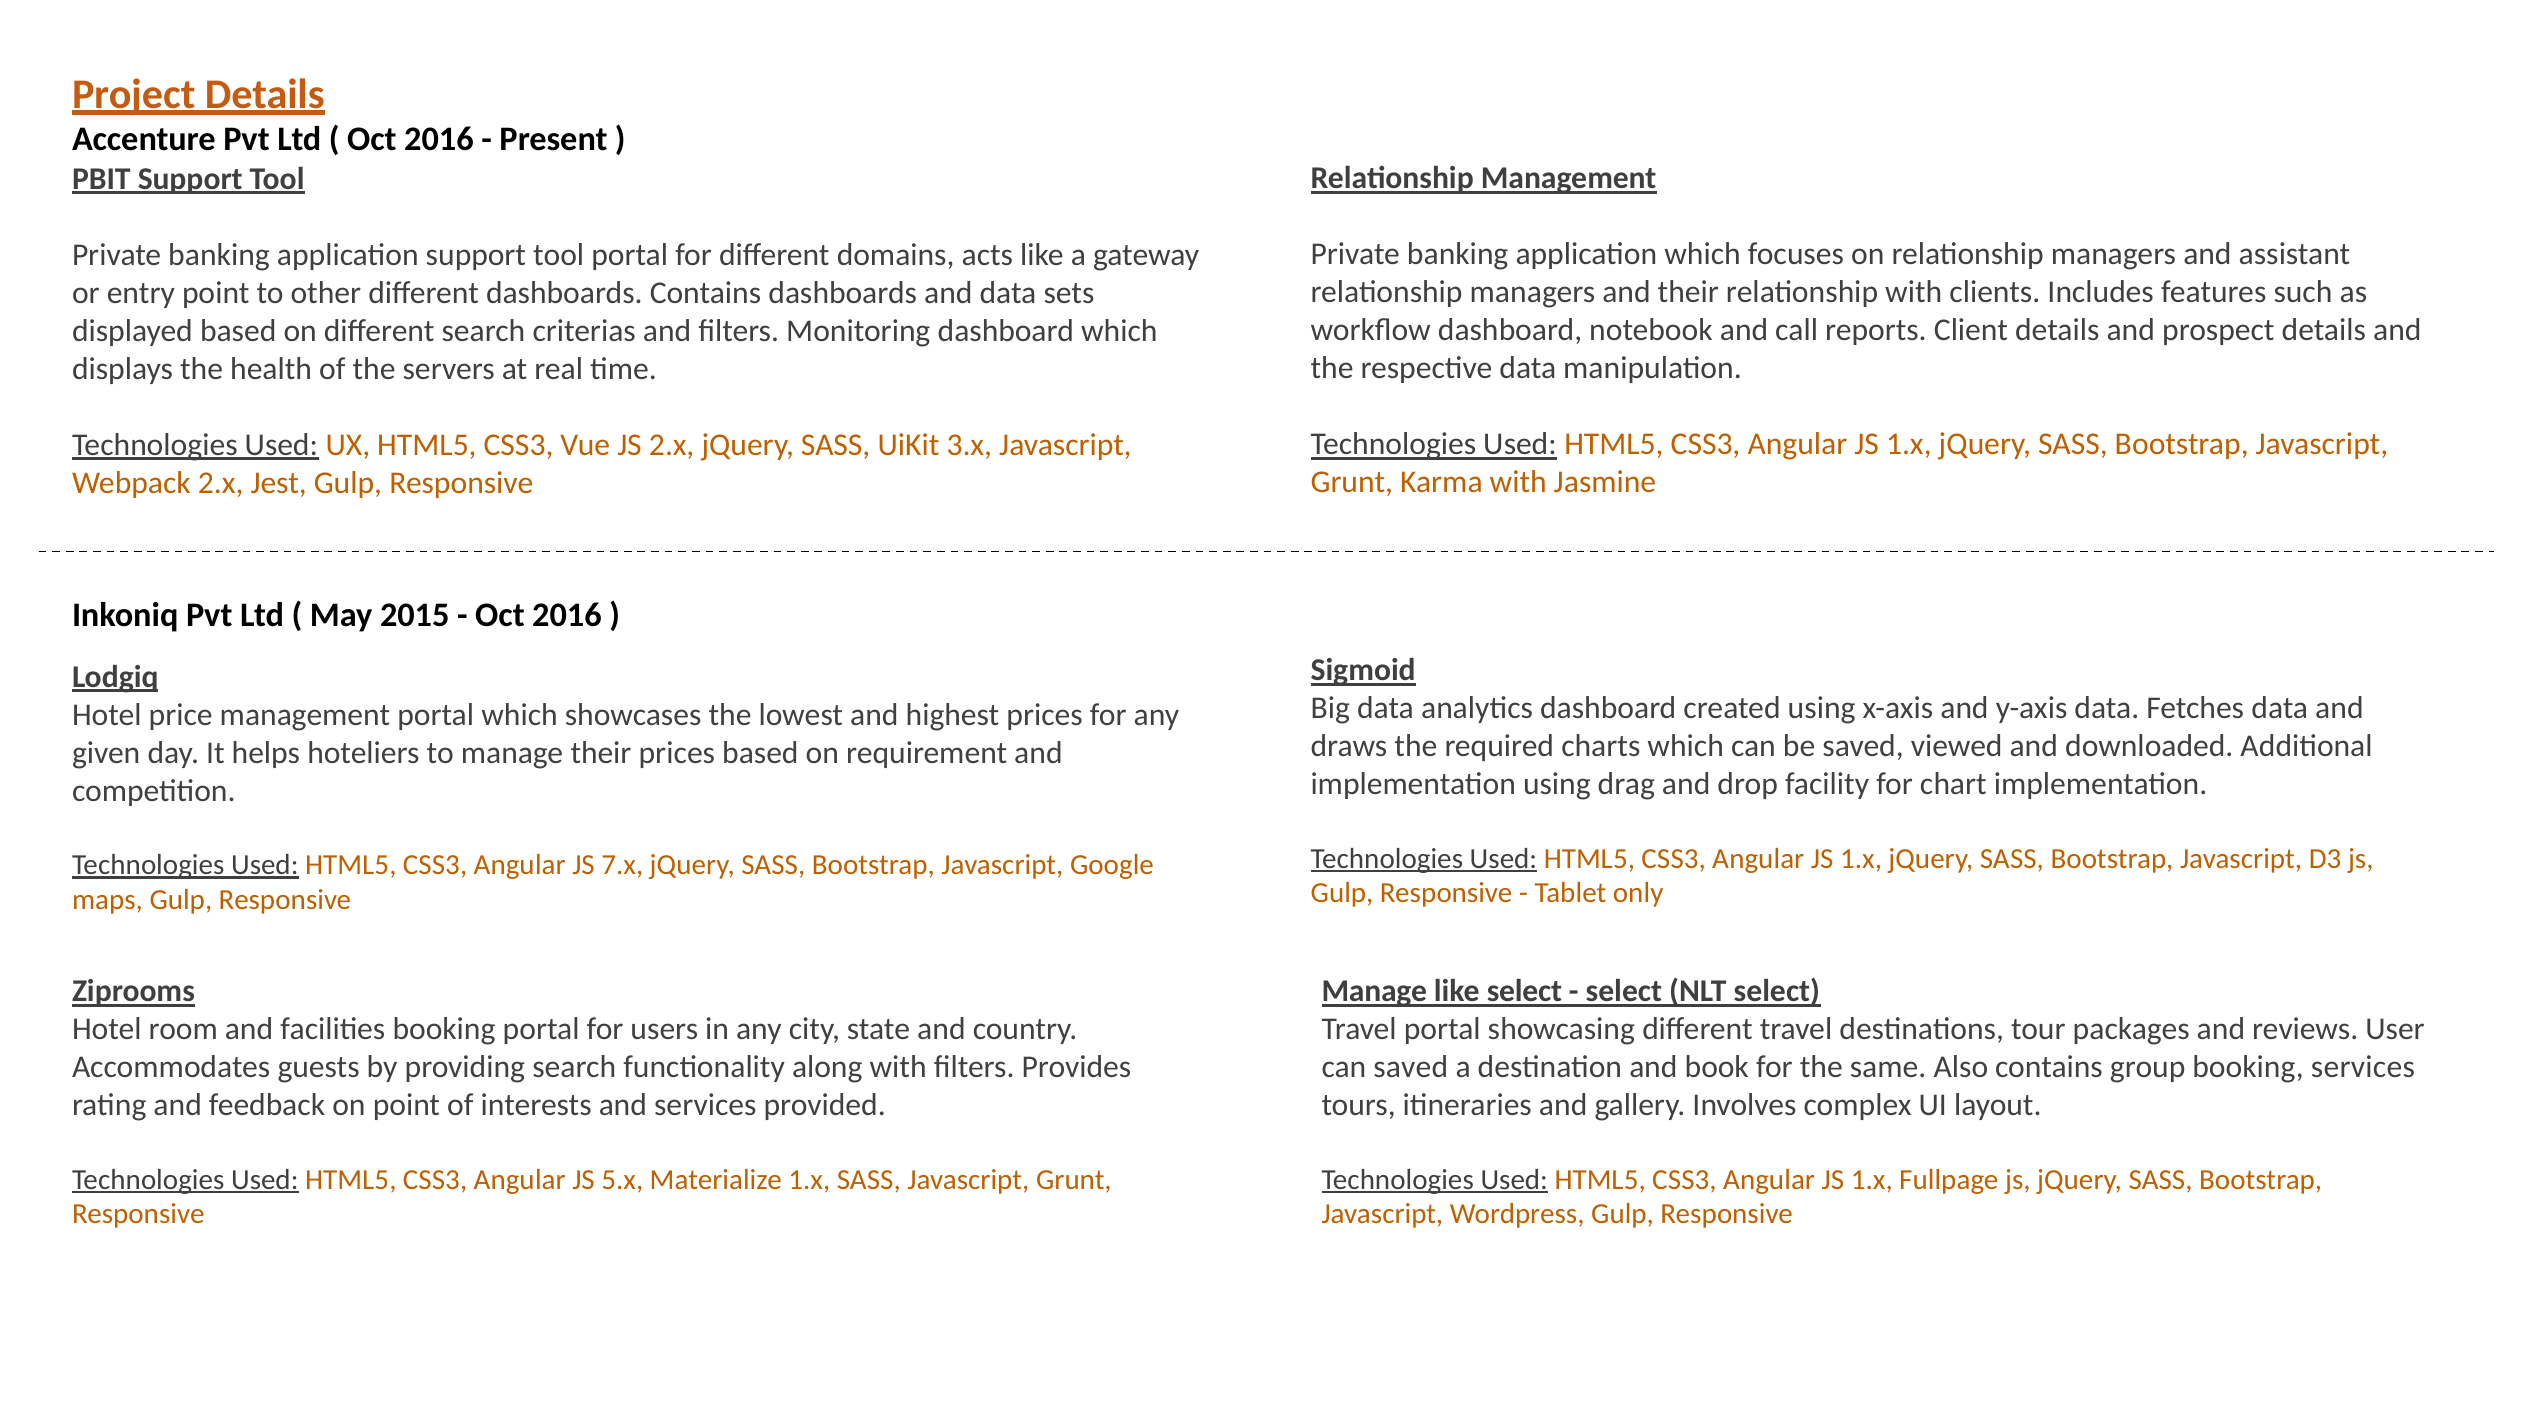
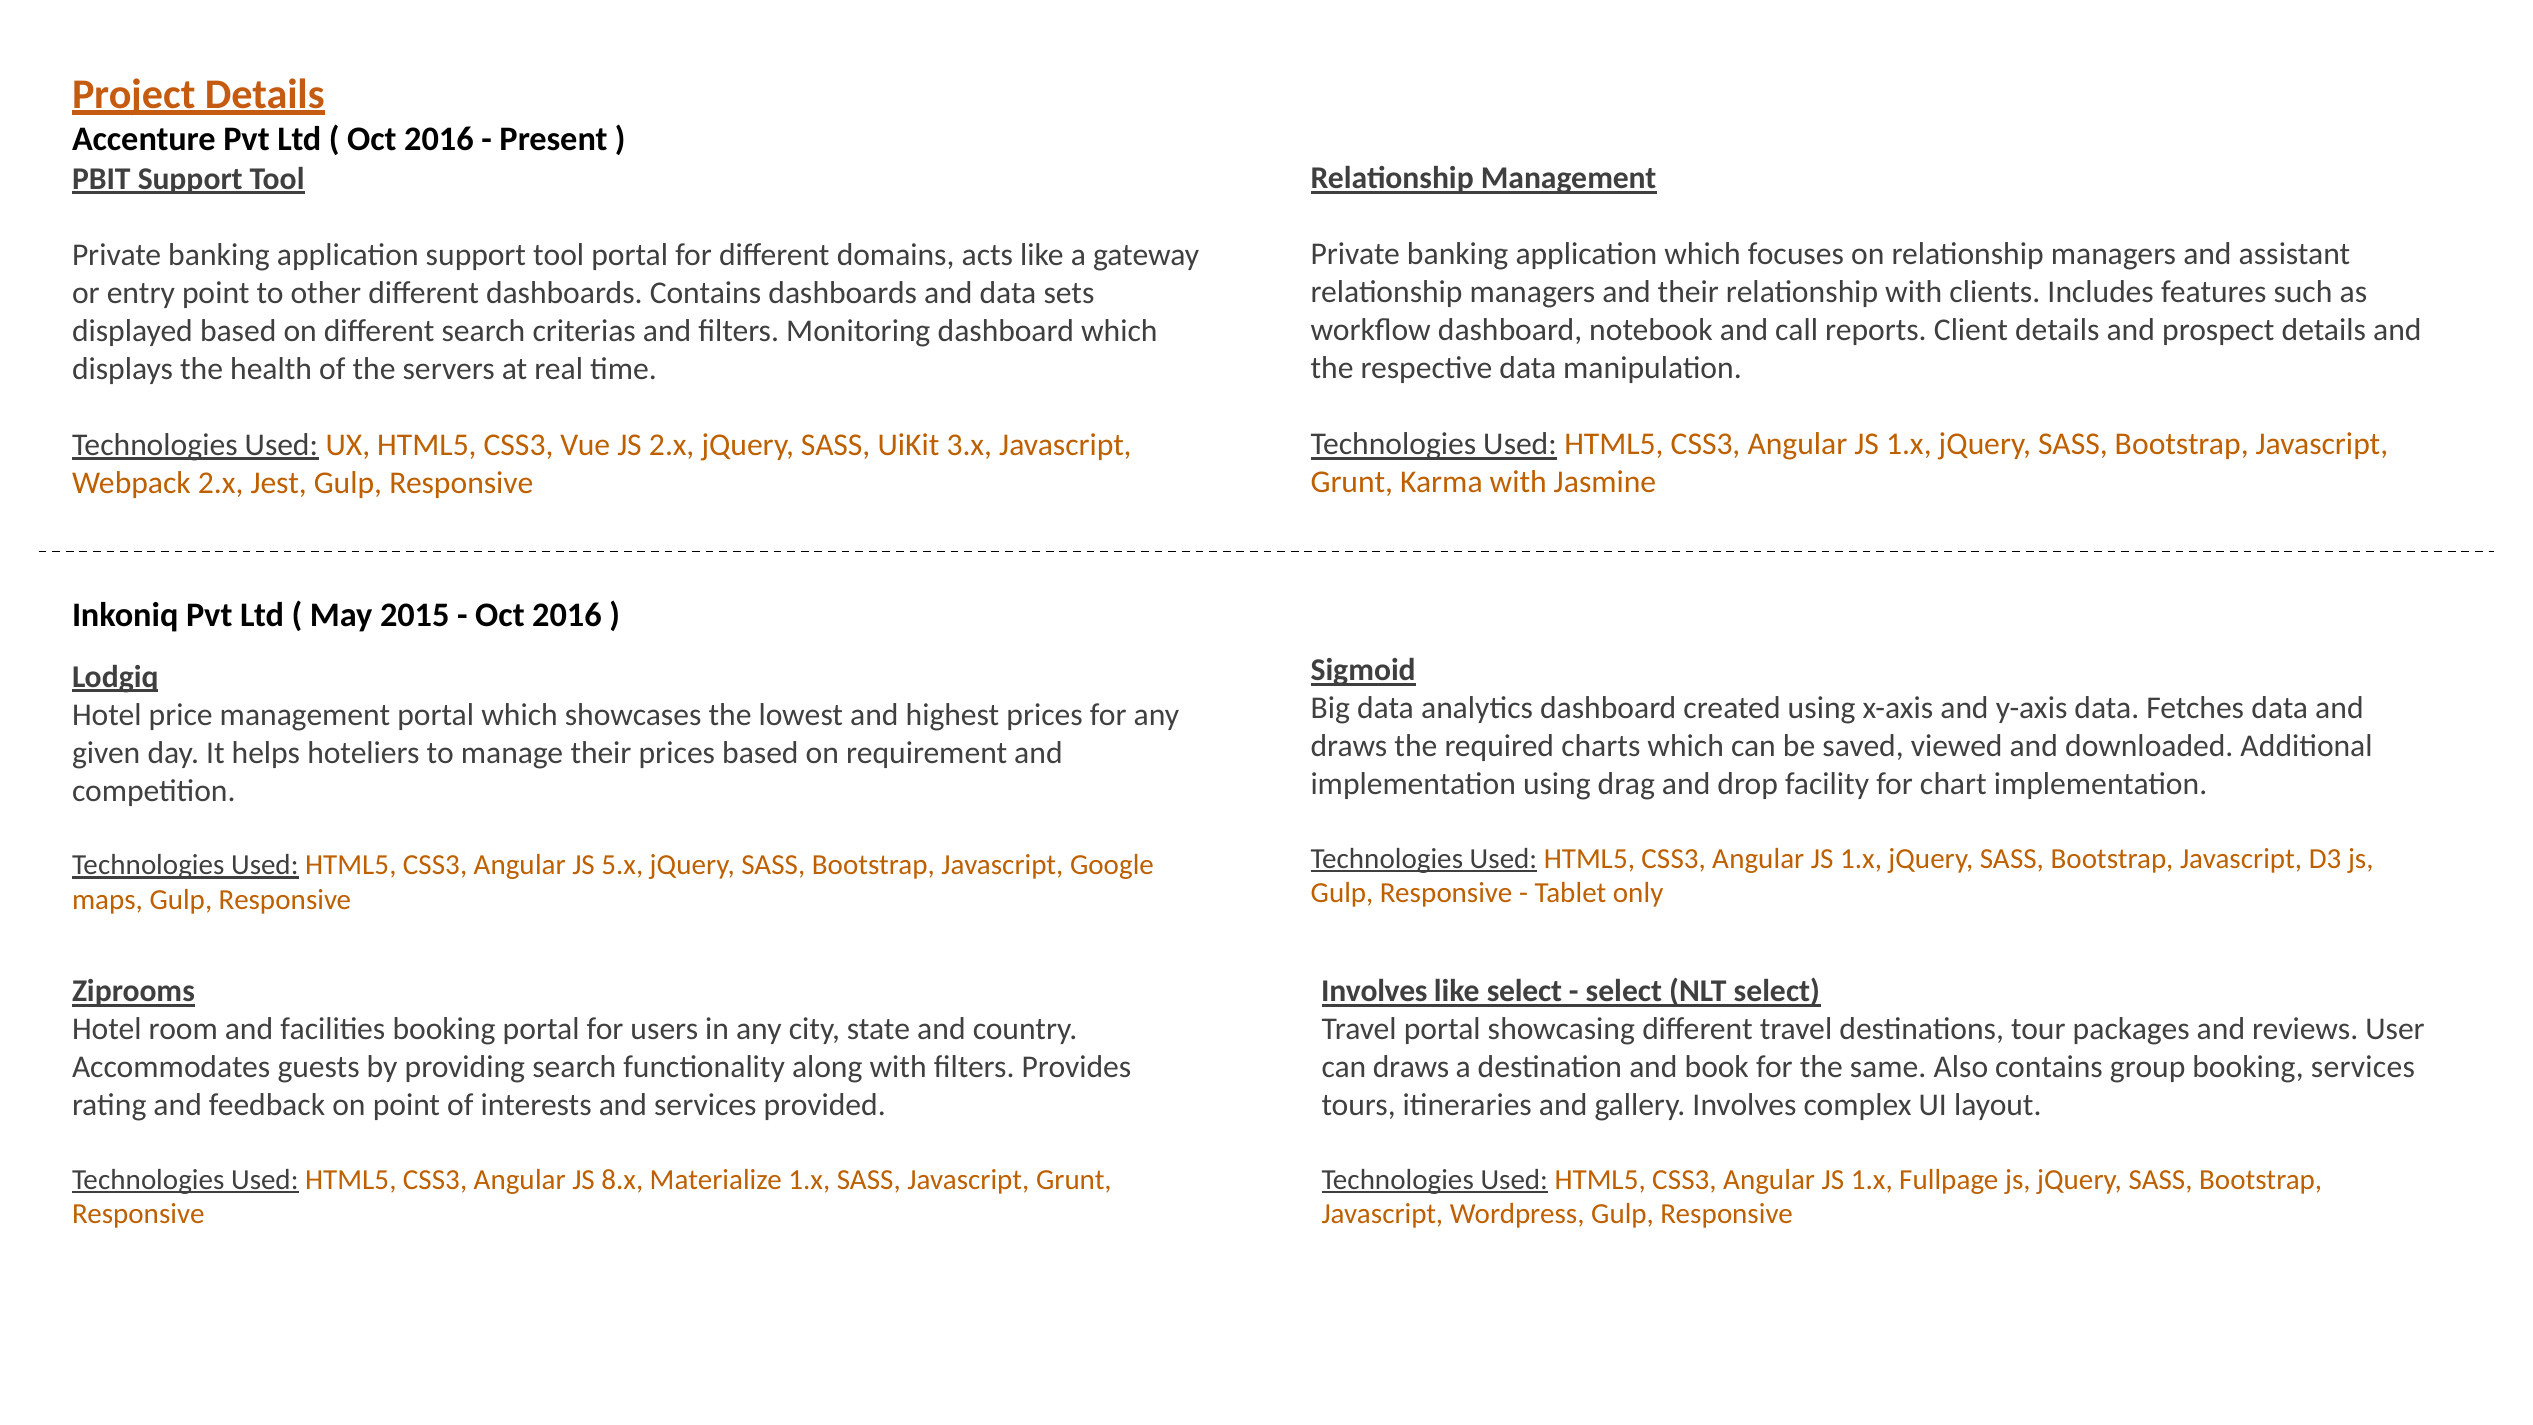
7.x: 7.x -> 5.x (622, 865)
Manage: Manage -> Involves (1374, 991)
can saved: saved -> draws (1411, 1067)
5.x: 5.x -> 8.x (622, 1179)
